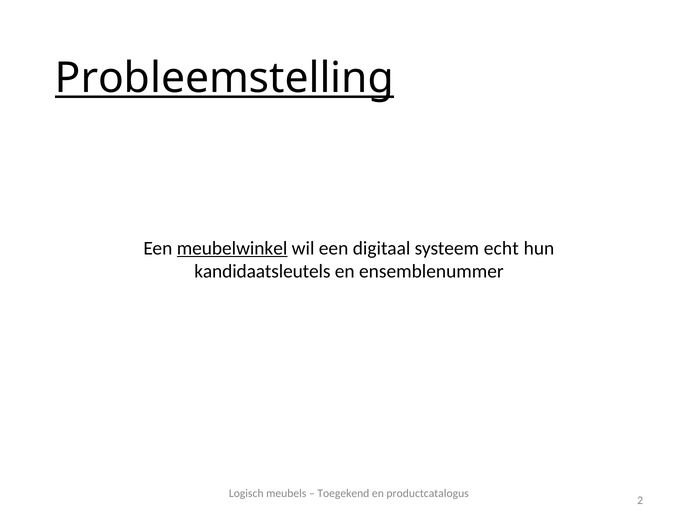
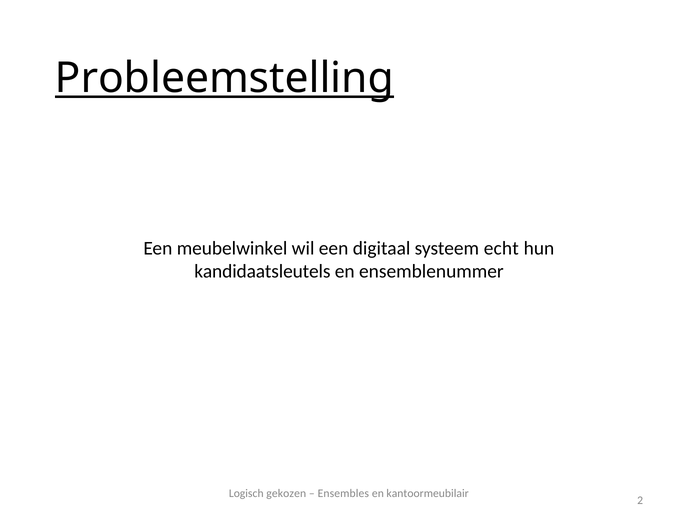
meubelwinkel underline: present -> none (232, 248)
meubels: meubels -> gekozen (286, 493)
Toegekend: Toegekend -> Ensembles (343, 493)
productcatalogus: productcatalogus -> kantoormeubilair (428, 493)
